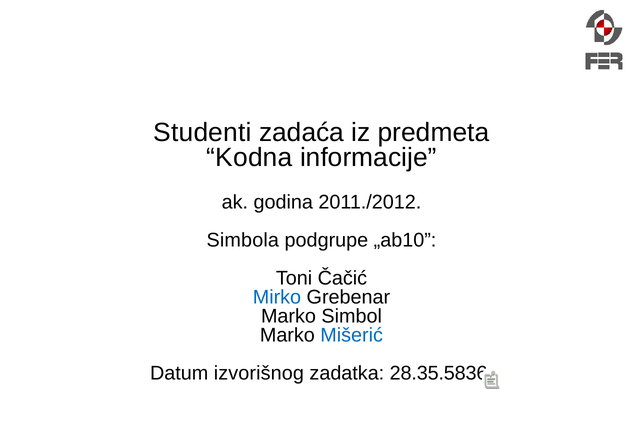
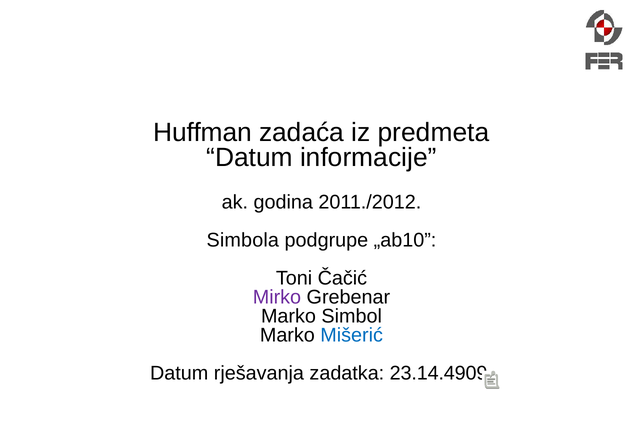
Studenti: Studenti -> Huffman (203, 132)
Kodna: Kodna -> Datum (250, 158)
Mirko colour: blue -> purple (277, 297)
izvorišnog: izvorišnog -> rješavanja (259, 373)
28.35.5836: 28.35.5836 -> 23.14.4909 (441, 373)
